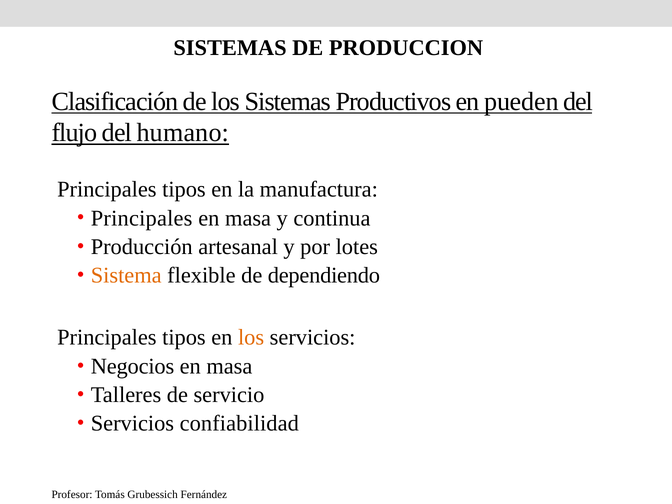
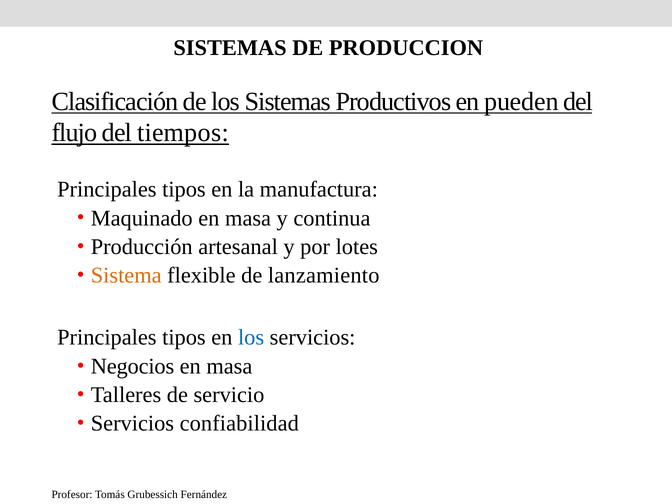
humano: humano -> tiempos (183, 133)
Principales: Principales -> Maquinado (142, 218)
dependiendo: dependiendo -> lanzamiento (324, 275)
los colour: orange -> blue (251, 338)
